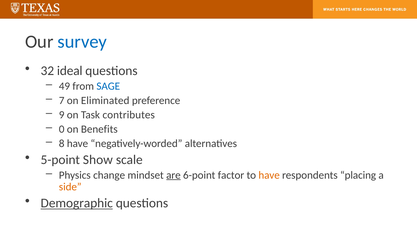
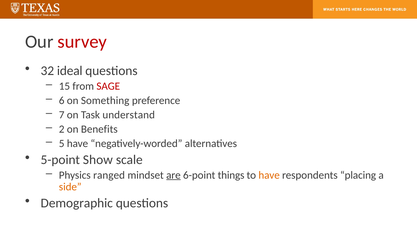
survey colour: blue -> red (82, 42)
49: 49 -> 15 (64, 86)
SAGE colour: blue -> red (108, 86)
7: 7 -> 6 (62, 101)
Eliminated: Eliminated -> Something (105, 101)
9: 9 -> 7 (62, 115)
contributes: contributes -> understand (129, 115)
0: 0 -> 2 (62, 129)
8: 8 -> 5 (62, 144)
change: change -> ranged (109, 175)
factor: factor -> things (231, 175)
Demographic underline: present -> none (77, 204)
